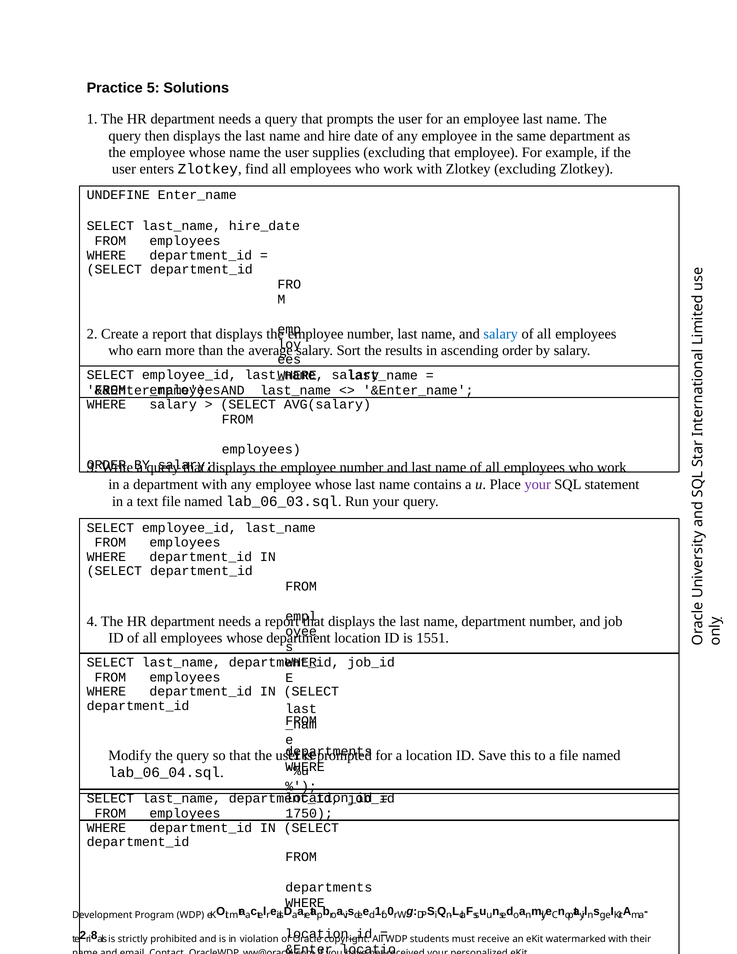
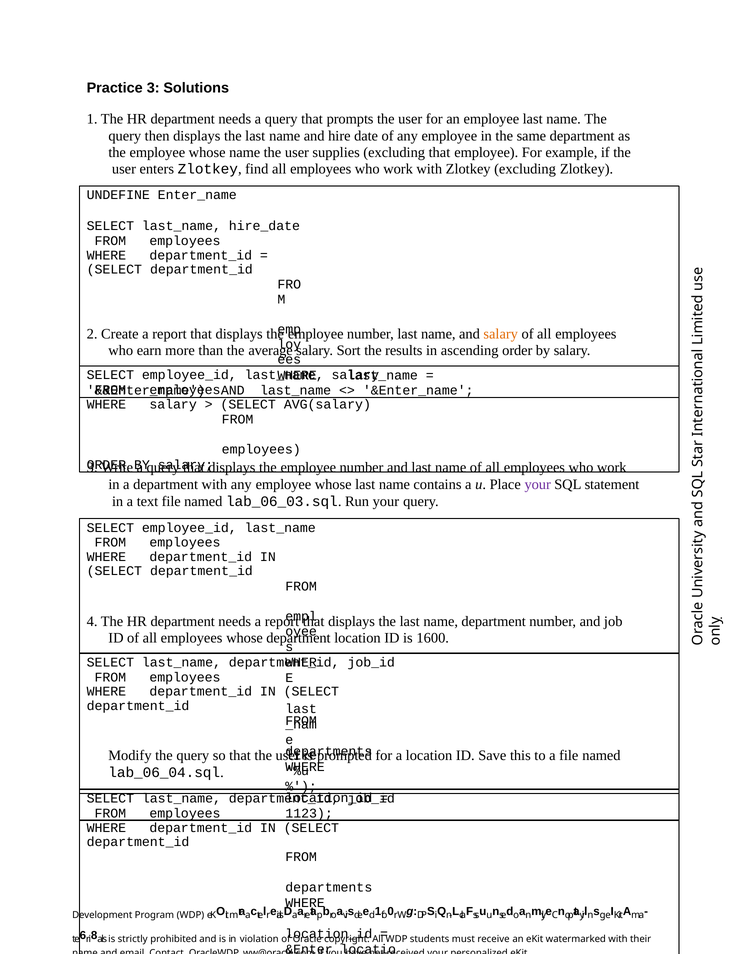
Practice 5: 5 -> 3 (153, 88)
salary colour: blue -> orange (501, 334)
1551: 1551 -> 1600 (433, 638)
1750: 1750 -> 1123 (309, 813)
2: 2 -> 6 (83, 935)
